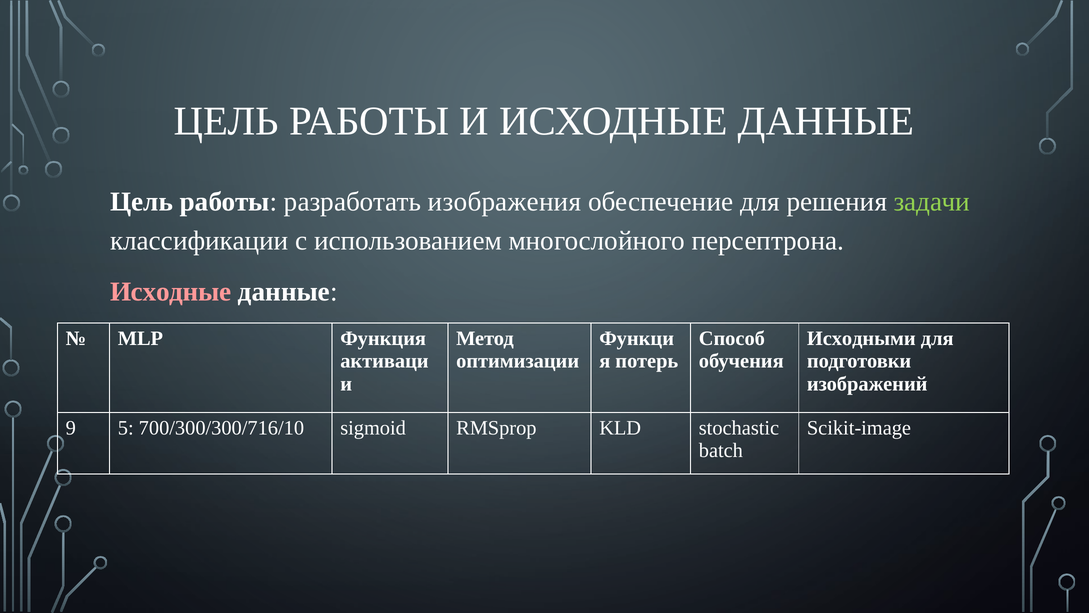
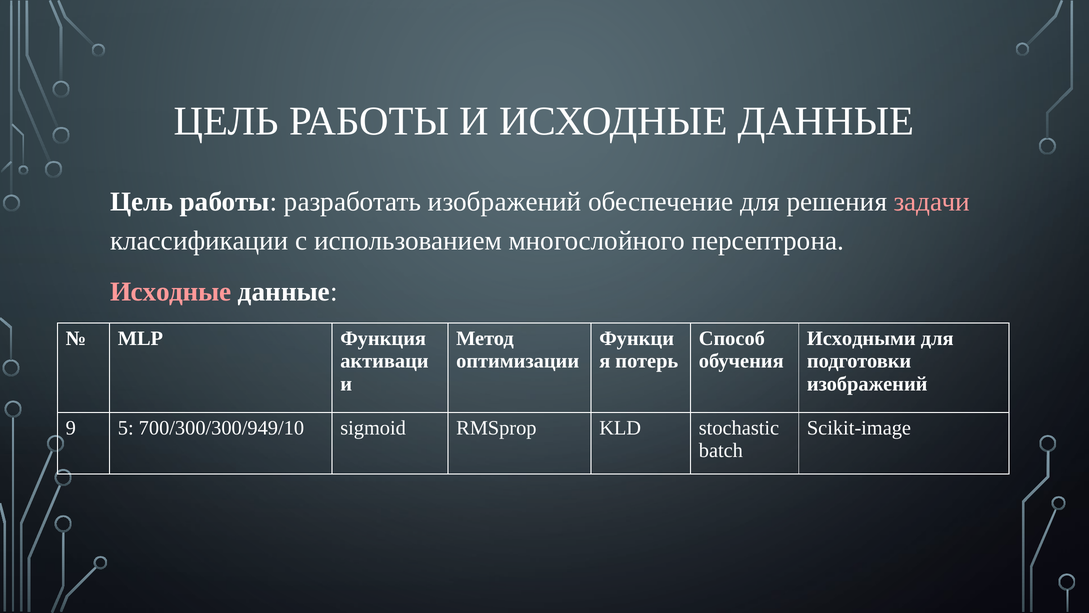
разработать изображения: изображения -> изображений (505, 202)
задачи colour: light green -> pink (932, 202)
700/300/300/716/10: 700/300/300/716/10 -> 700/300/300/949/10 (221, 428)
